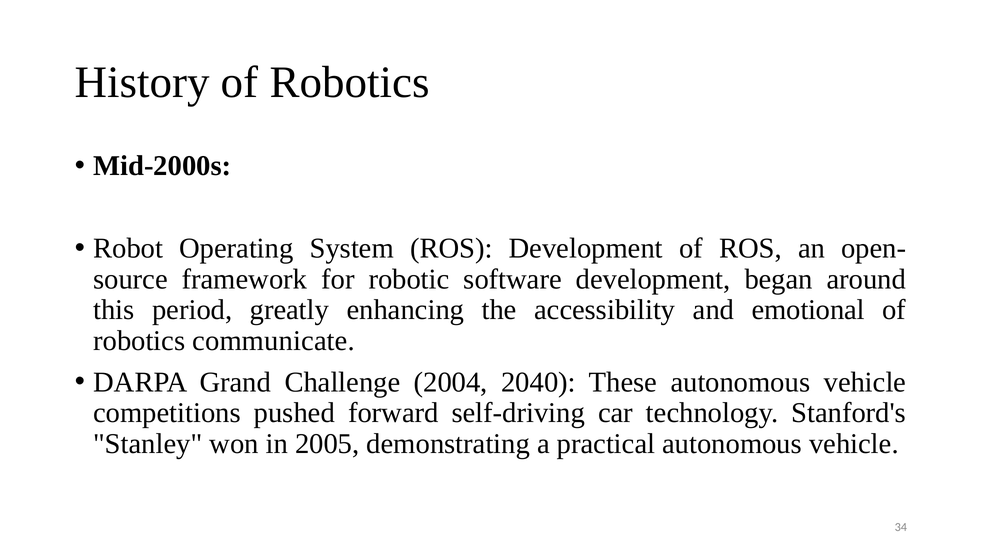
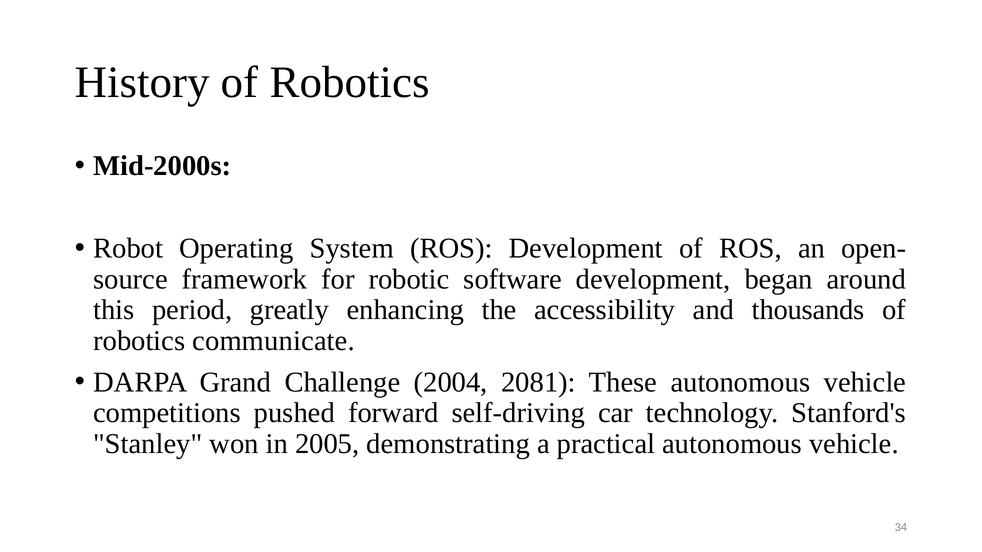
emotional: emotional -> thousands (808, 310)
2040: 2040 -> 2081 (538, 382)
